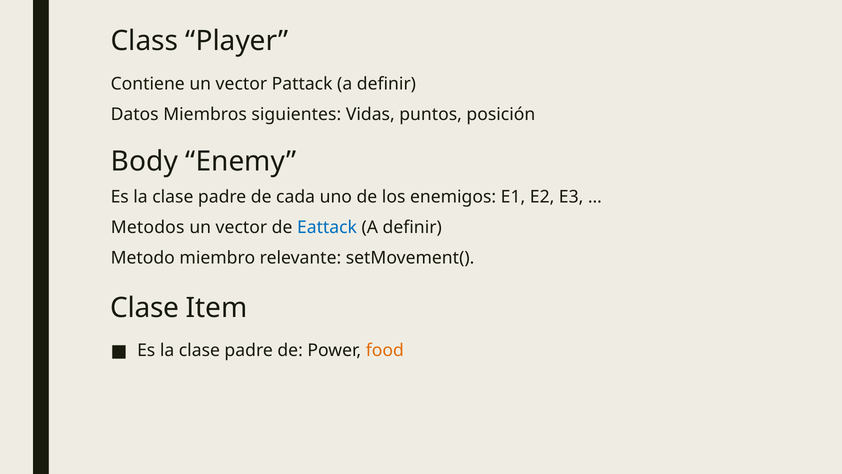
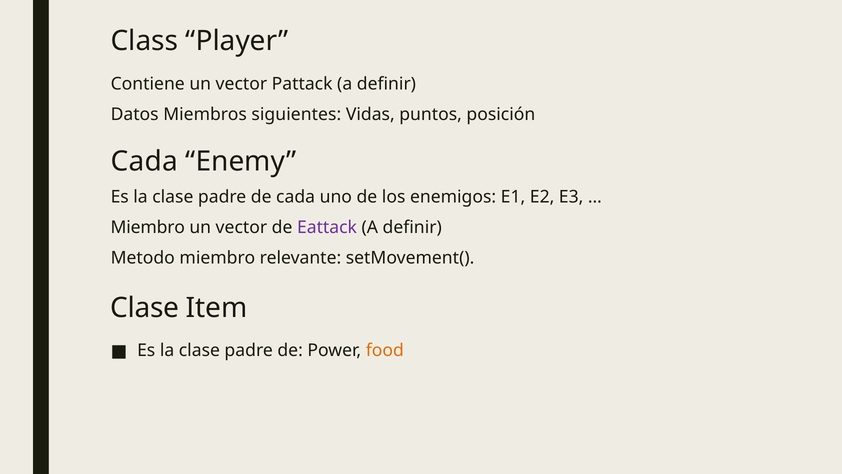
Body: Body -> Cada (144, 161)
Metodos: Metodos -> Miembro (148, 227)
Eattack colour: blue -> purple (327, 227)
